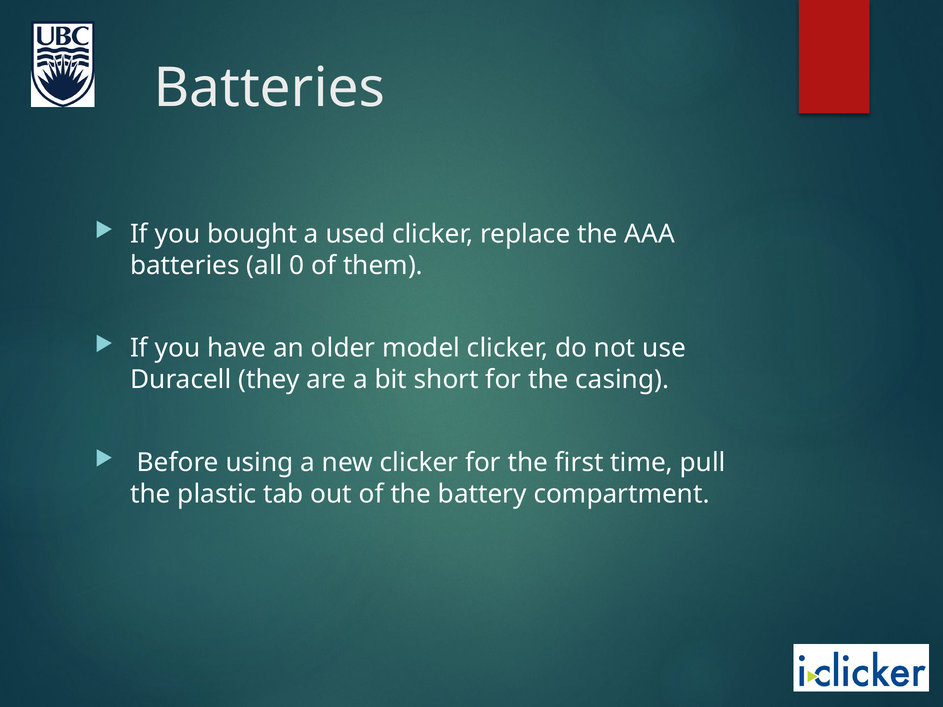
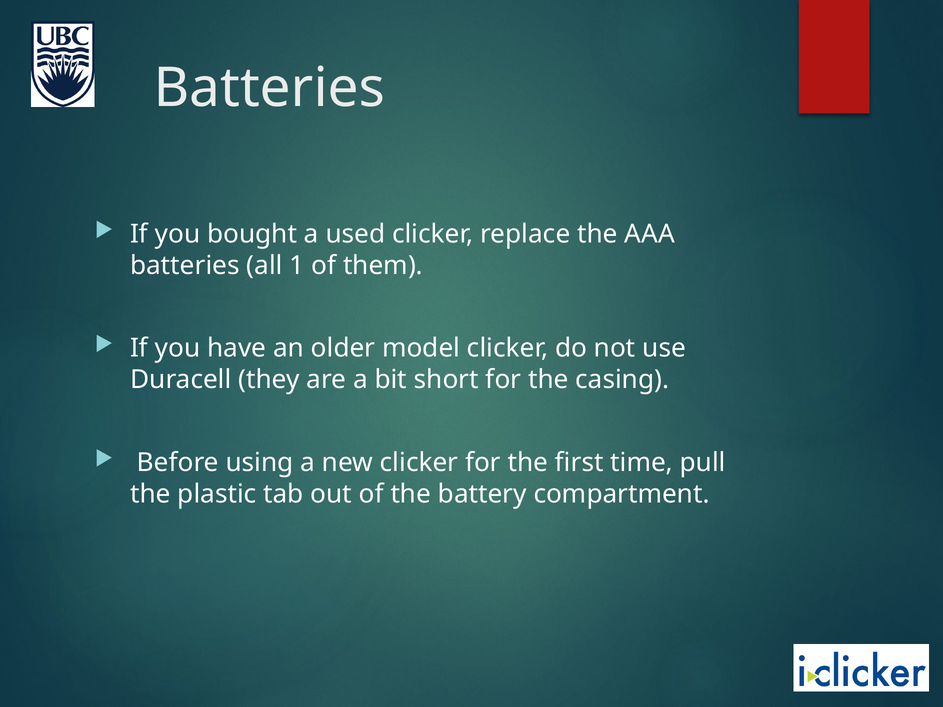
0: 0 -> 1 (297, 266)
